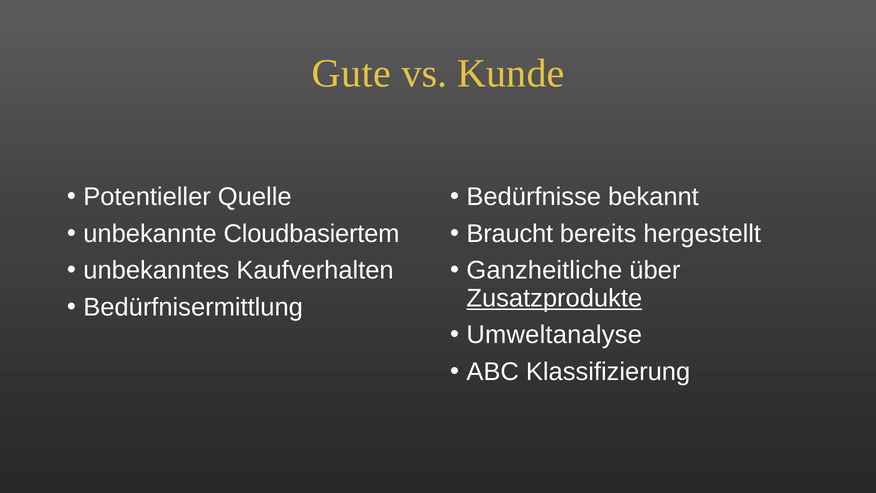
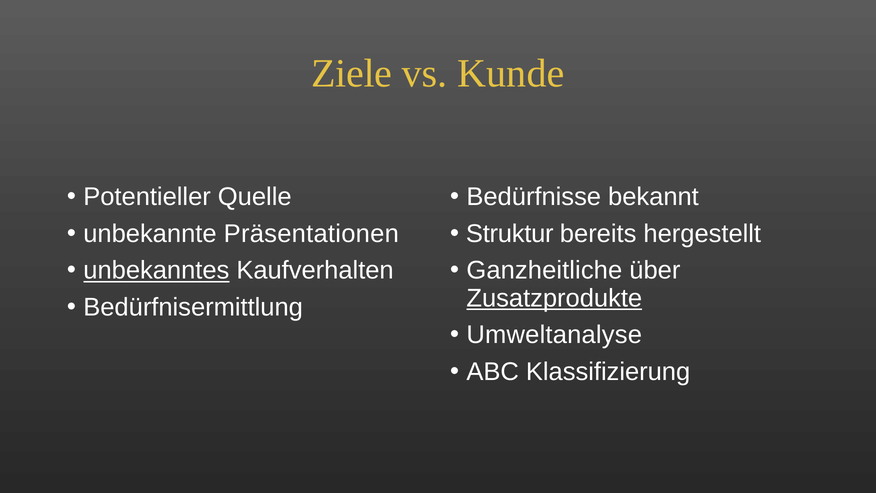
Gute: Gute -> Ziele (352, 74)
Cloudbasiertem: Cloudbasiertem -> Präsentationen (311, 234)
Braucht: Braucht -> Struktur (510, 234)
unbekanntes underline: none -> present (156, 270)
